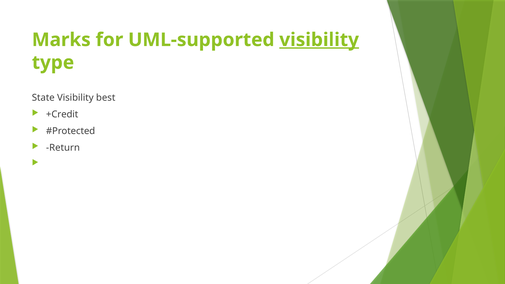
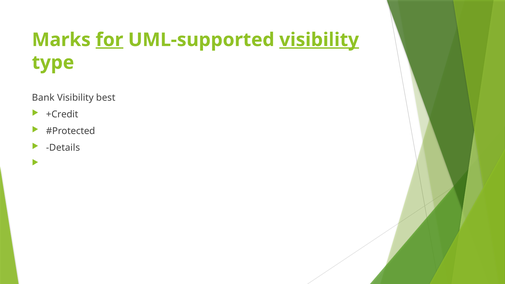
for underline: none -> present (109, 40)
State: State -> Bank (43, 98)
Return: Return -> Details (63, 148)
